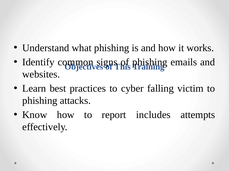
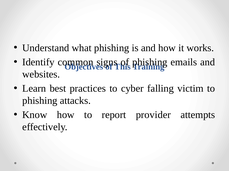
includes: includes -> provider (153, 115)
